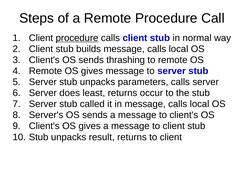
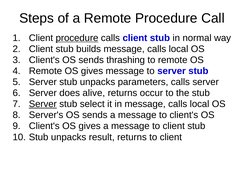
least: least -> alive (94, 93)
Server underline: none -> present (43, 104)
called: called -> select (92, 104)
